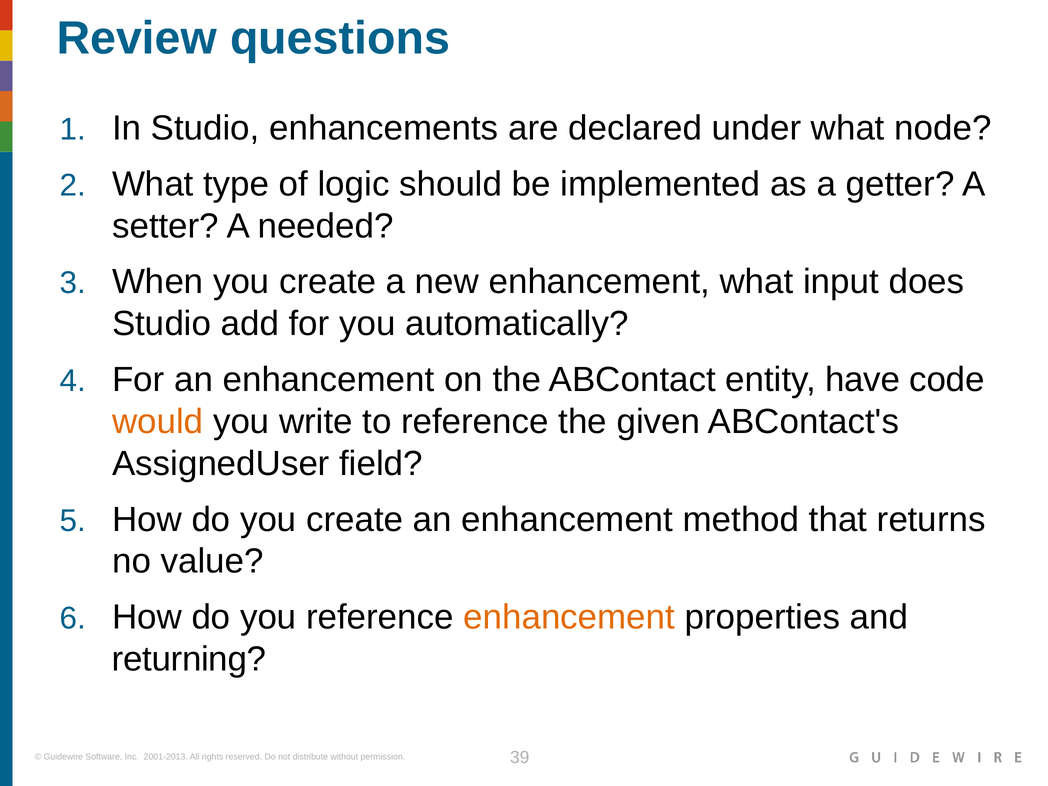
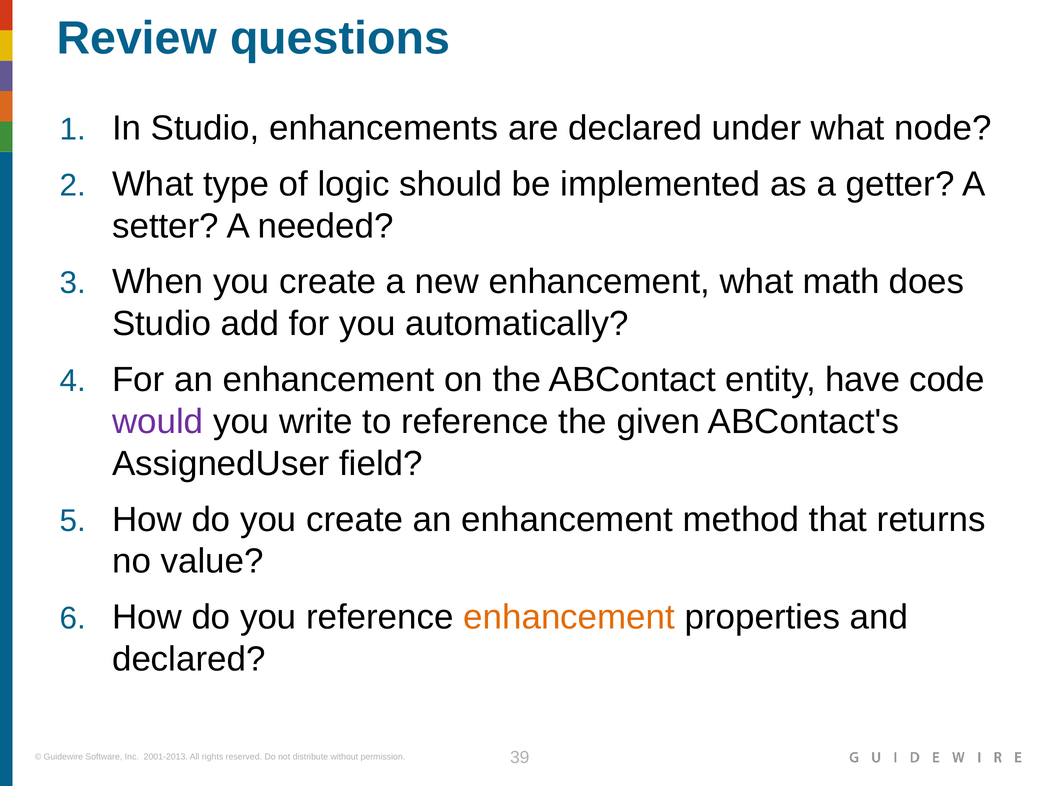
input: input -> math (841, 282)
would colour: orange -> purple (158, 422)
returning: returning -> declared (189, 659)
